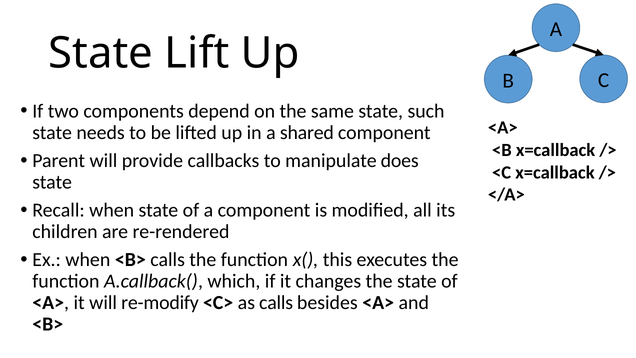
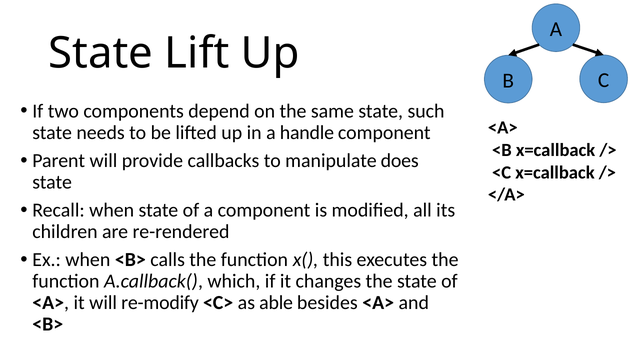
shared: shared -> handle (307, 132)
as calls: calls -> able (276, 303)
